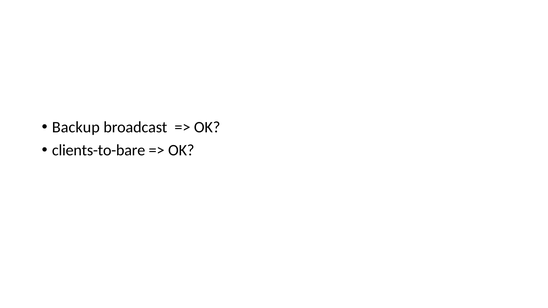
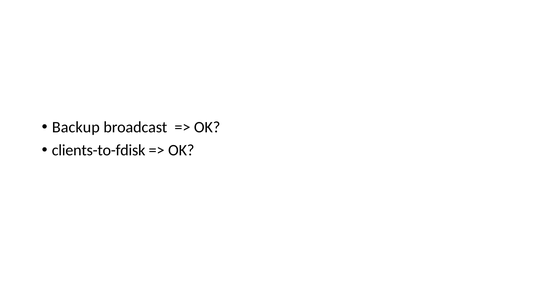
clients-to-bare: clients-to-bare -> clients-to-fdisk (99, 150)
